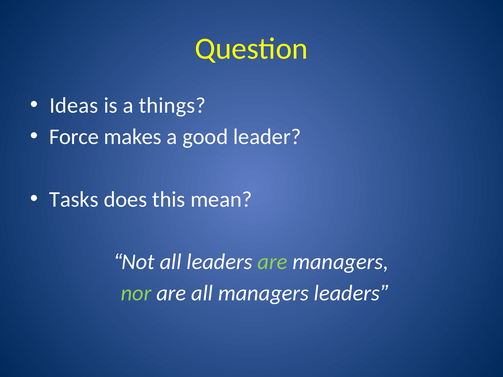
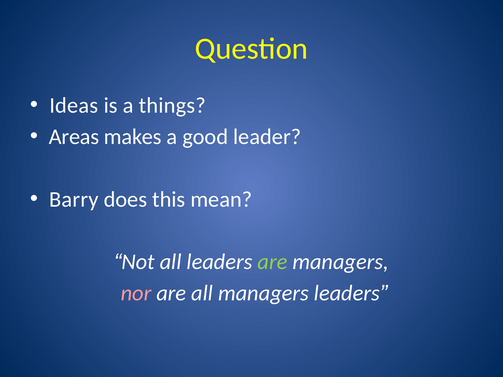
Force: Force -> Areas (74, 137)
Tasks: Tasks -> Barry (74, 199)
nor colour: light green -> pink (136, 293)
